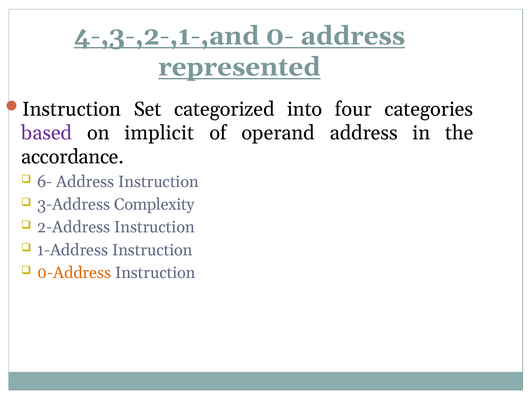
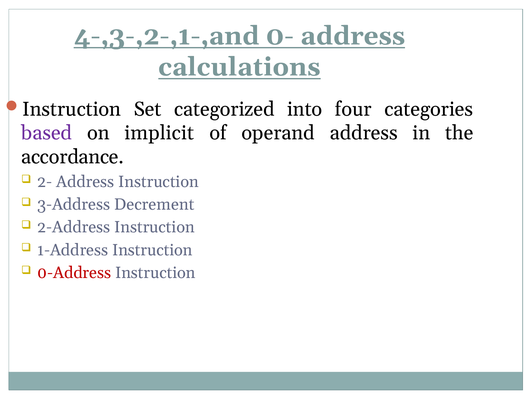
represented: represented -> calculations (239, 67)
6-: 6- -> 2- (45, 182)
Complexity: Complexity -> Decrement (154, 204)
0-Address colour: orange -> red (74, 273)
